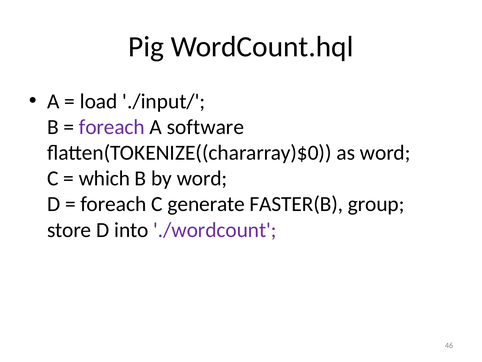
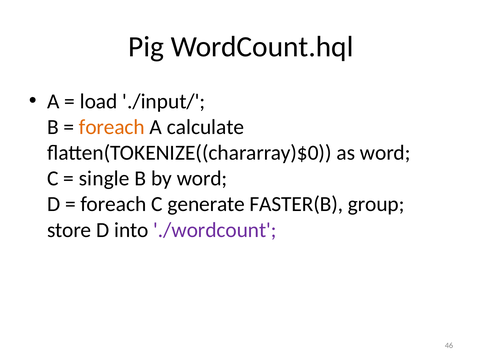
foreach colour: purple -> orange (112, 127)
software: software -> calculate (206, 127)
which: which -> single (104, 178)
